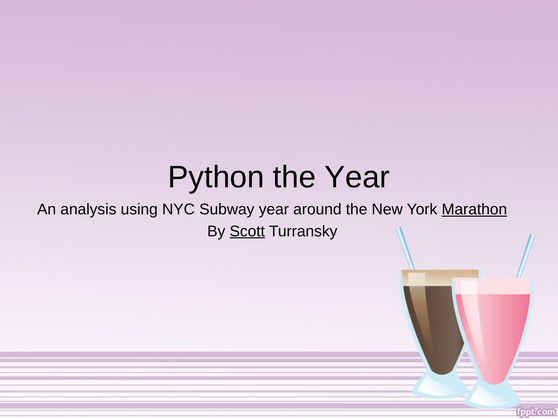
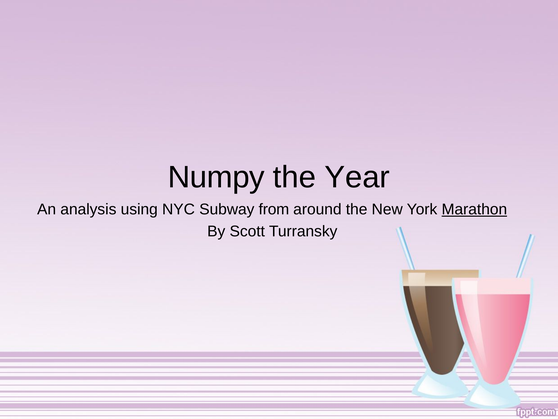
Python: Python -> Numpy (216, 177)
Subway year: year -> from (274, 209)
Scott underline: present -> none (247, 231)
